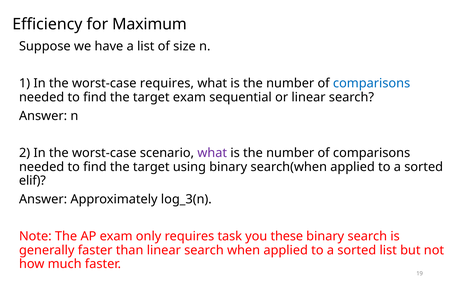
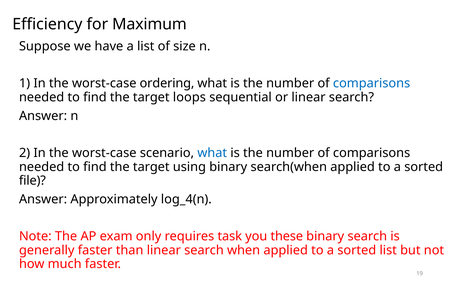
worst-case requires: requires -> ordering (167, 83)
target exam: exam -> loops (189, 97)
what colour: purple -> blue (212, 153)
elif: elif -> file (32, 181)
log_3(n: log_3(n -> log_4(n (186, 199)
